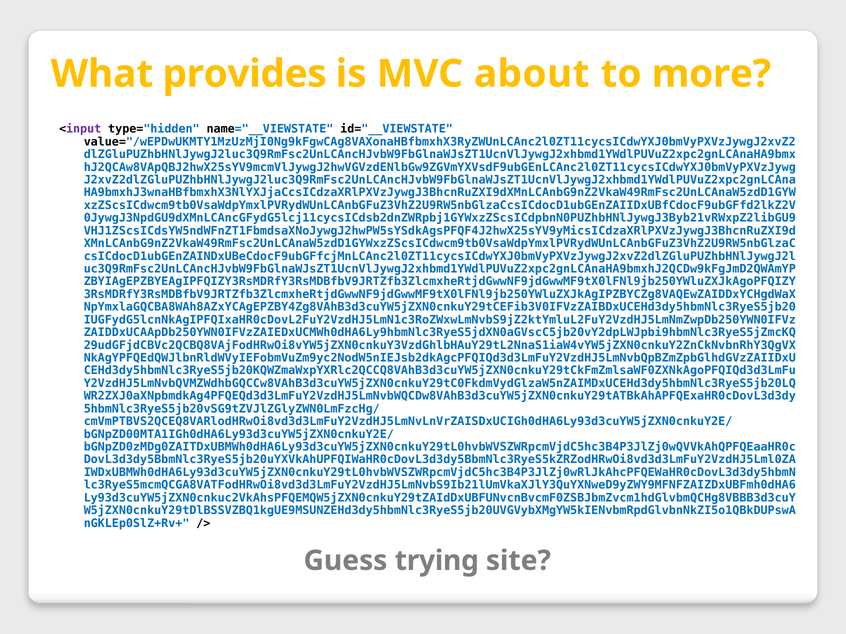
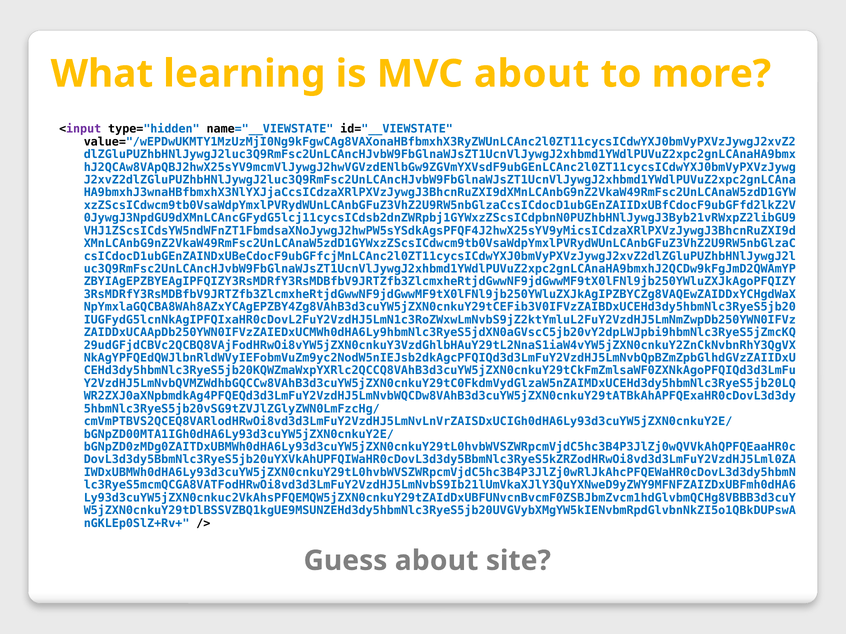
provides: provides -> learning (244, 74)
Guess trying: trying -> about (437, 561)
